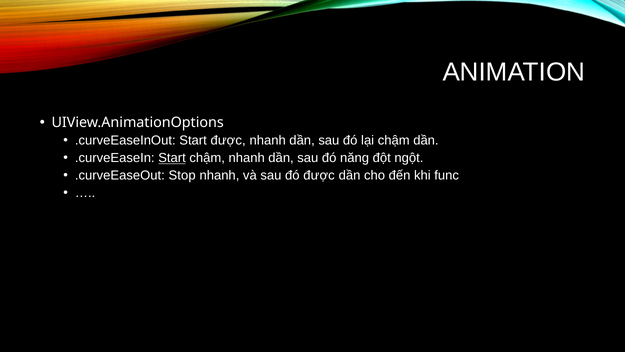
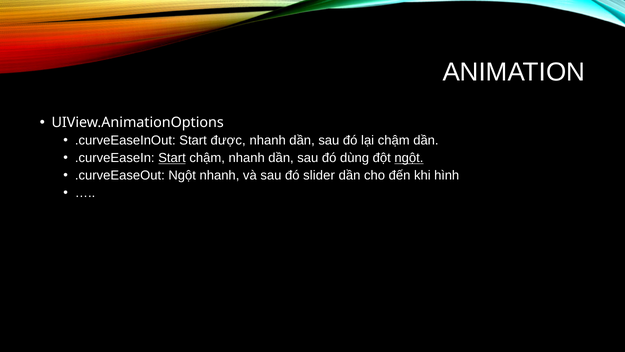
năng: năng -> dùng (355, 158)
ngột underline: none -> present (409, 158)
.curveEaseOut Stop: Stop -> Ngột (182, 175)
đó được: được -> slider (319, 175)
func: func -> hình (447, 175)
